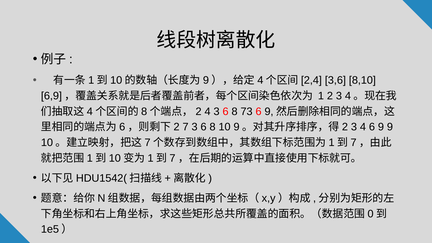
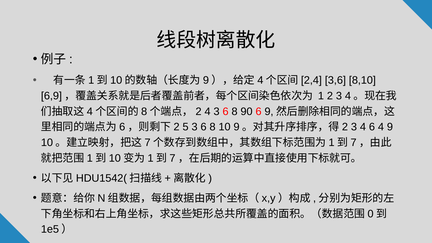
73: 73 -> 90 (247, 111)
7: 7 -> 5 (186, 127)
6 9: 9 -> 4 (381, 127)
